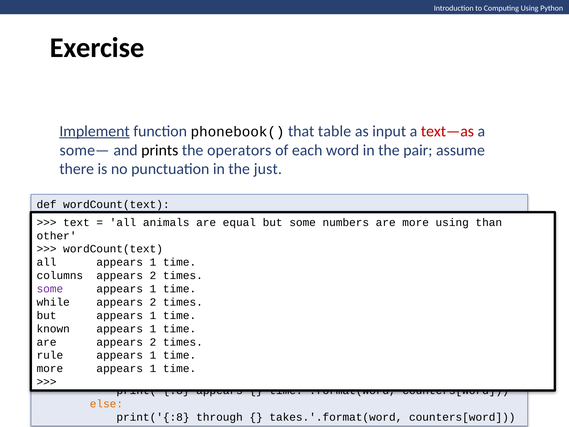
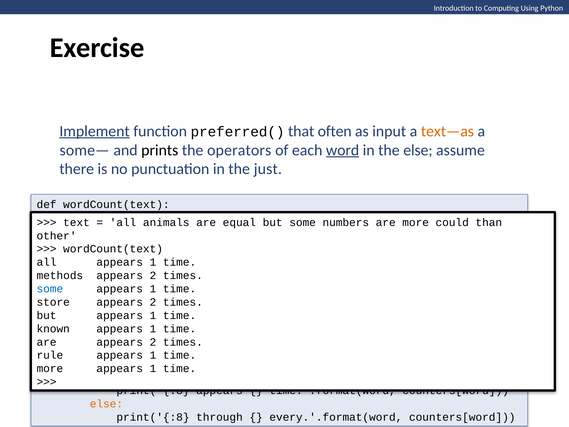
phonebook(: phonebook( -> preferred( (238, 132)
table: table -> often (335, 131)
text—as colour: red -> orange (447, 131)
word underline: none -> present (343, 150)
the pair: pair -> else (418, 150)
more using: using -> could (452, 222)
columns: columns -> methods (60, 275)
some colour: purple -> blue (50, 289)
while: while -> store (53, 302)
takes.'.format(word: takes.'.format(word -> every.'.format(word (336, 417)
